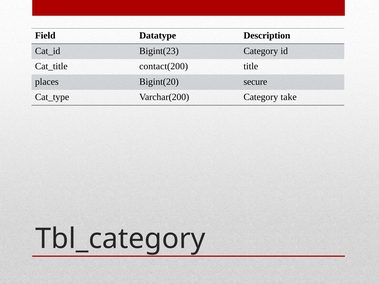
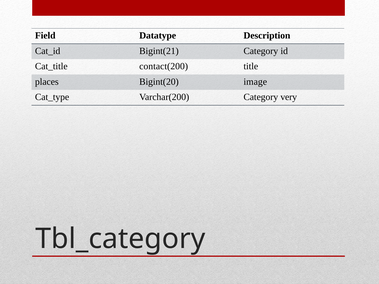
Bigint(23: Bigint(23 -> Bigint(21 (159, 51)
secure: secure -> image (255, 82)
take: take -> very (289, 97)
